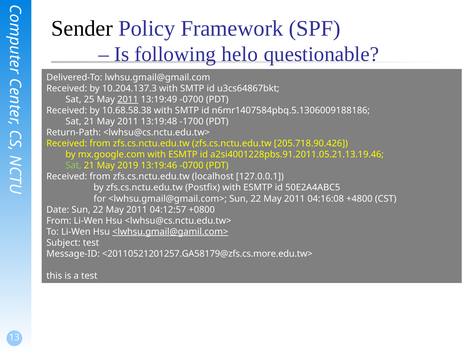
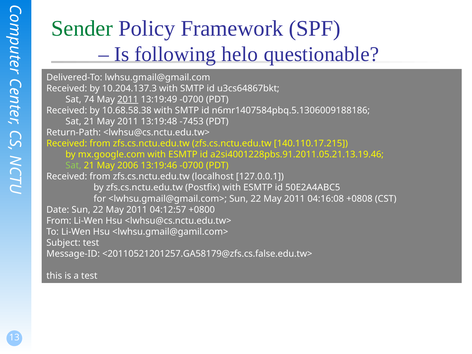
Sender colour: black -> green (82, 28)
25: 25 -> 74 (89, 99)
-1700: -1700 -> -7453 (192, 122)
205.718.90.426: 205.718.90.426 -> 140.110.17.215 (311, 144)
2019: 2019 -> 2006 (128, 166)
+4800: +4800 -> +0808 (359, 199)
<lwhsu.gmail@gamil.com> underline: present -> none (170, 232)
<20110521201257.GA58179@zfs.cs.more.edu.tw>: <20110521201257.GA58179@zfs.cs.more.edu.tw> -> <20110521201257.GA58179@zfs.cs.false.edu.tw> (207, 254)
